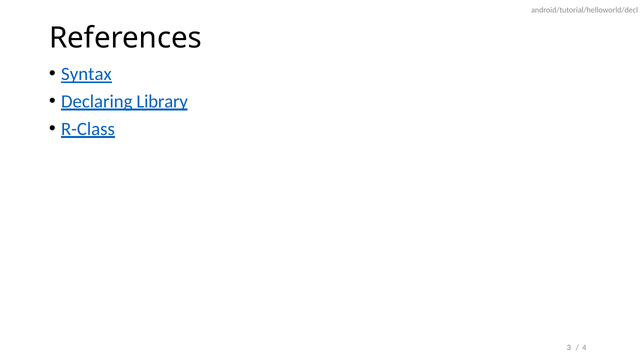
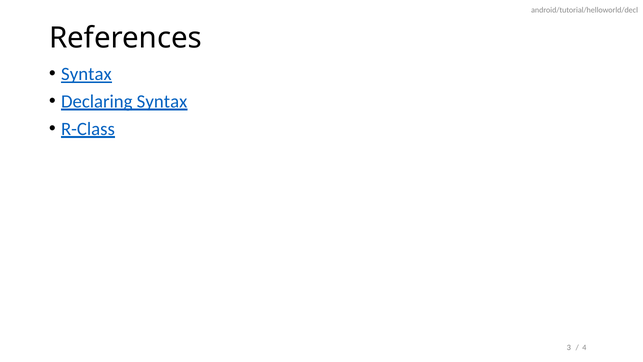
Declaring Library: Library -> Syntax (162, 101)
